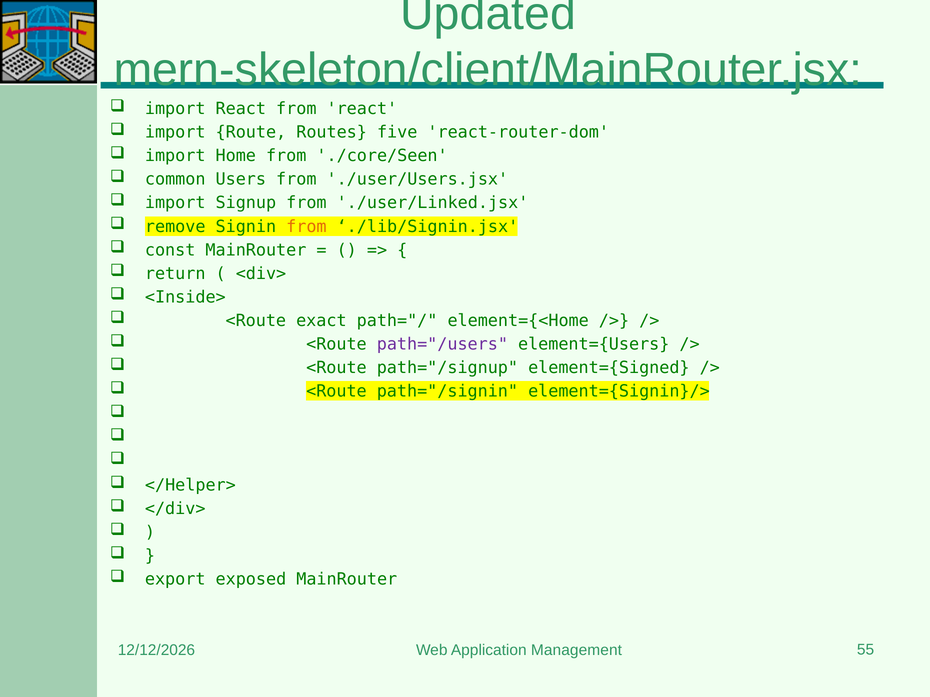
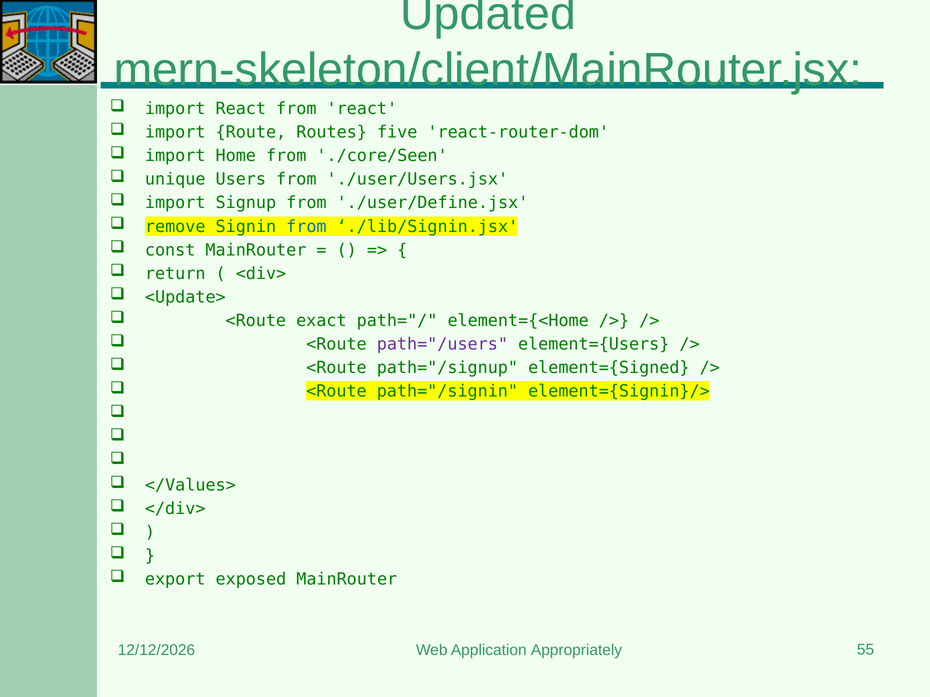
common: common -> unique (175, 180)
./user/Linked.jsx: ./user/Linked.jsx -> ./user/Define.jsx (433, 203)
from colour: orange -> blue (306, 227)
<Inside>: <Inside> -> <Update> (185, 297)
</Helper>: </Helper> -> </Values> (190, 486)
Management: Management -> Appropriately (577, 651)
